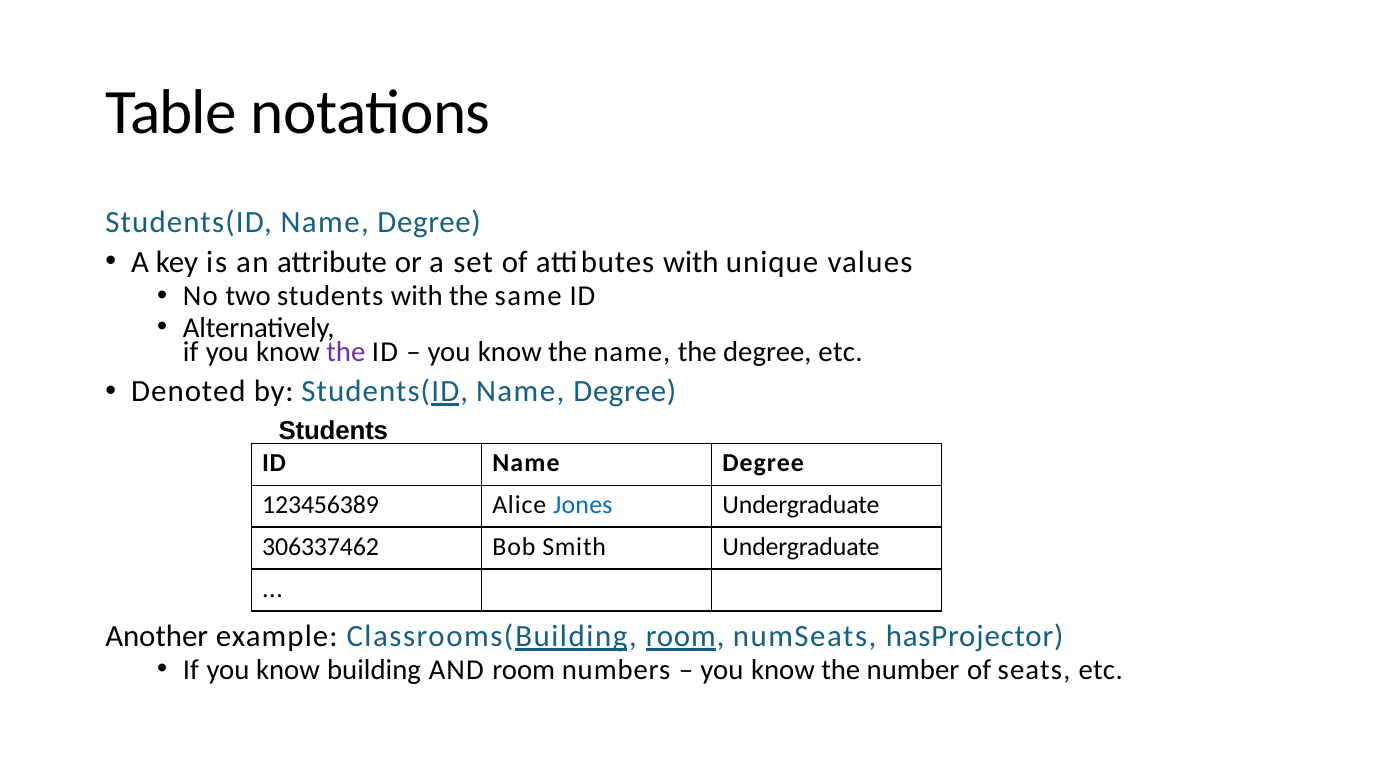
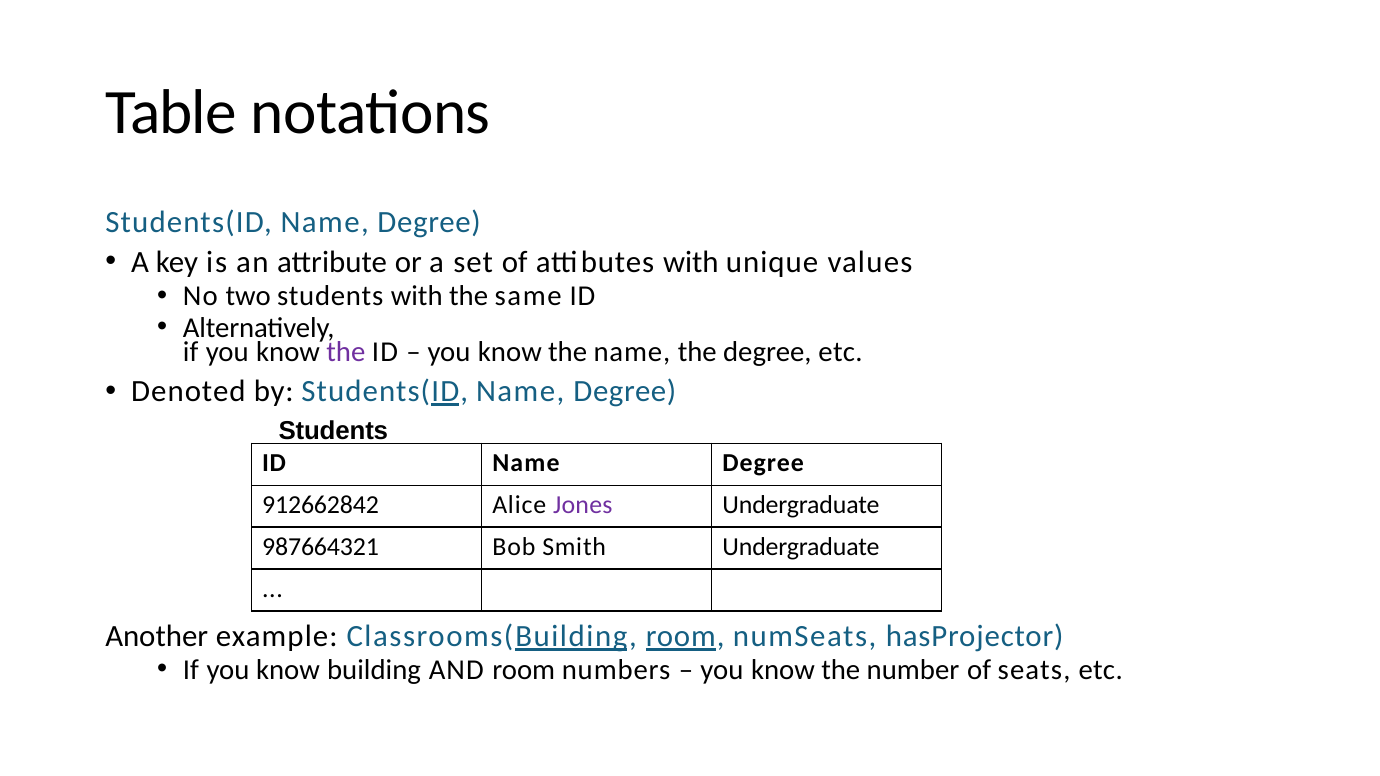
123456389: 123456389 -> 912662842 (321, 505)
Jones colour: blue -> purple (583, 505)
306337462: 306337462 -> 987664321 (321, 547)
